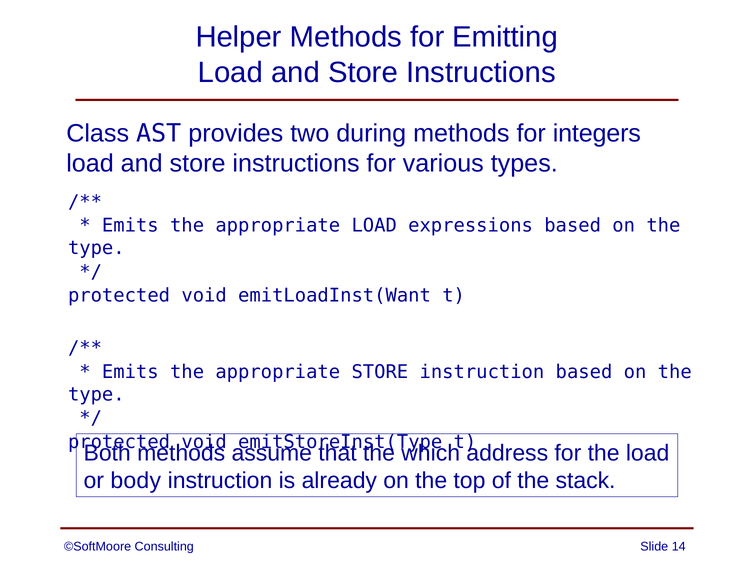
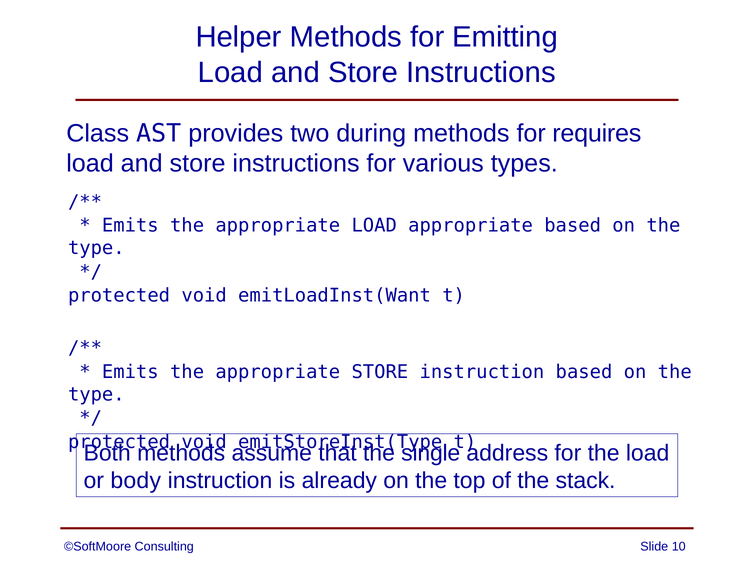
integers: integers -> requires (597, 133)
LOAD expressions: expressions -> appropriate (471, 225)
which: which -> single (431, 453)
14: 14 -> 10 (679, 546)
